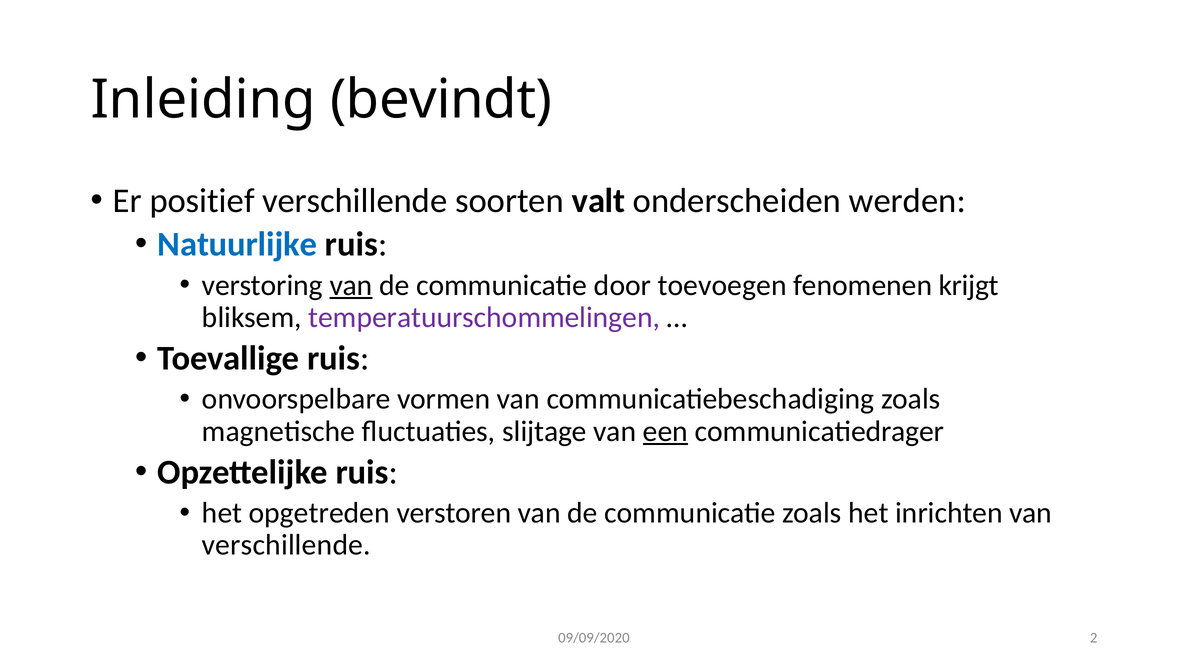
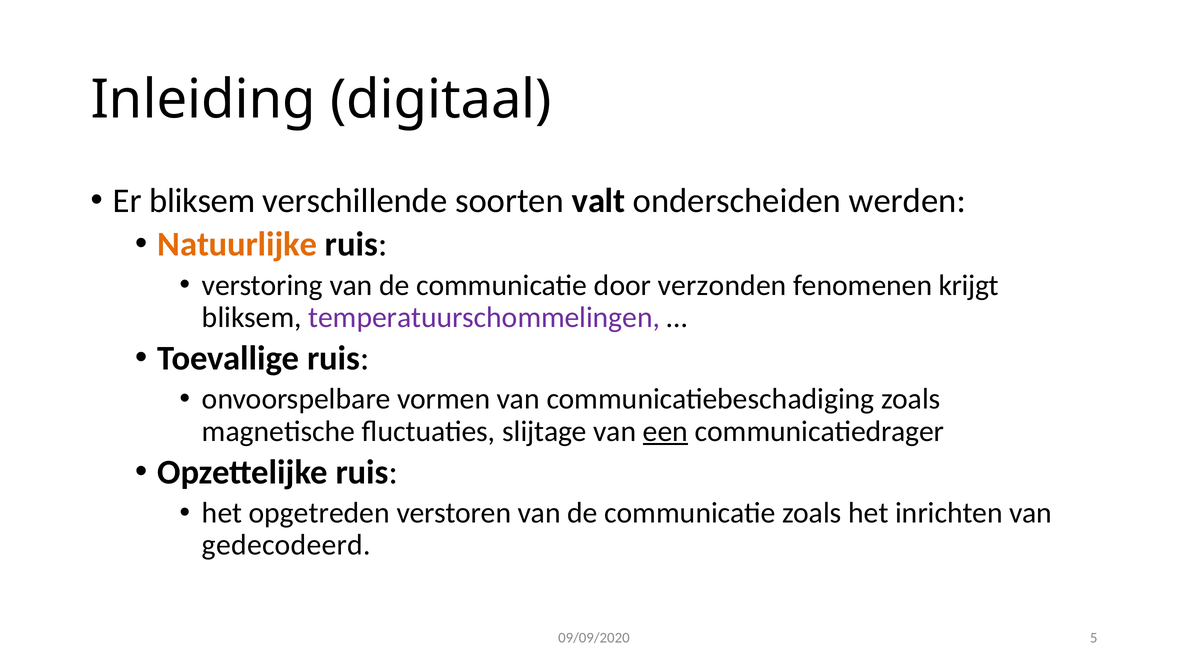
bevindt: bevindt -> digitaal (441, 100)
Er positief: positief -> bliksem (202, 201)
Natuurlijke colour: blue -> orange (237, 244)
van underline: present -> none (351, 285)
toevoegen: toevoegen -> verzonden (722, 285)
verschillende: verschillende -> gedecodeerd (286, 545)
2: 2 -> 5 (1094, 638)
